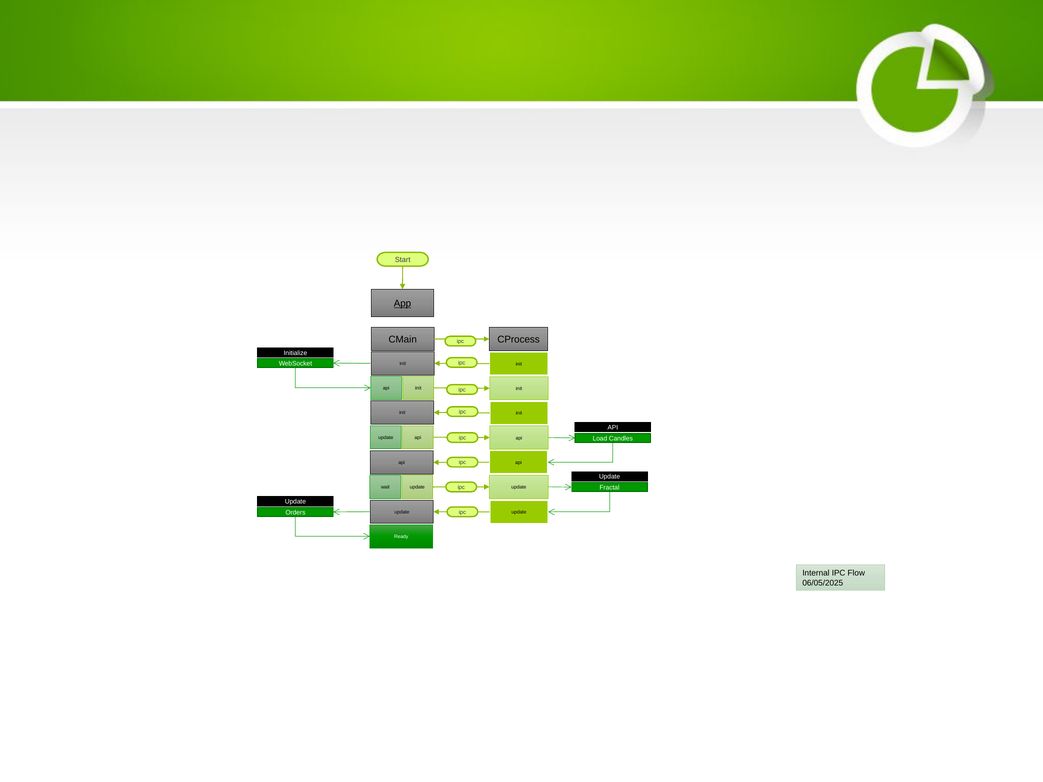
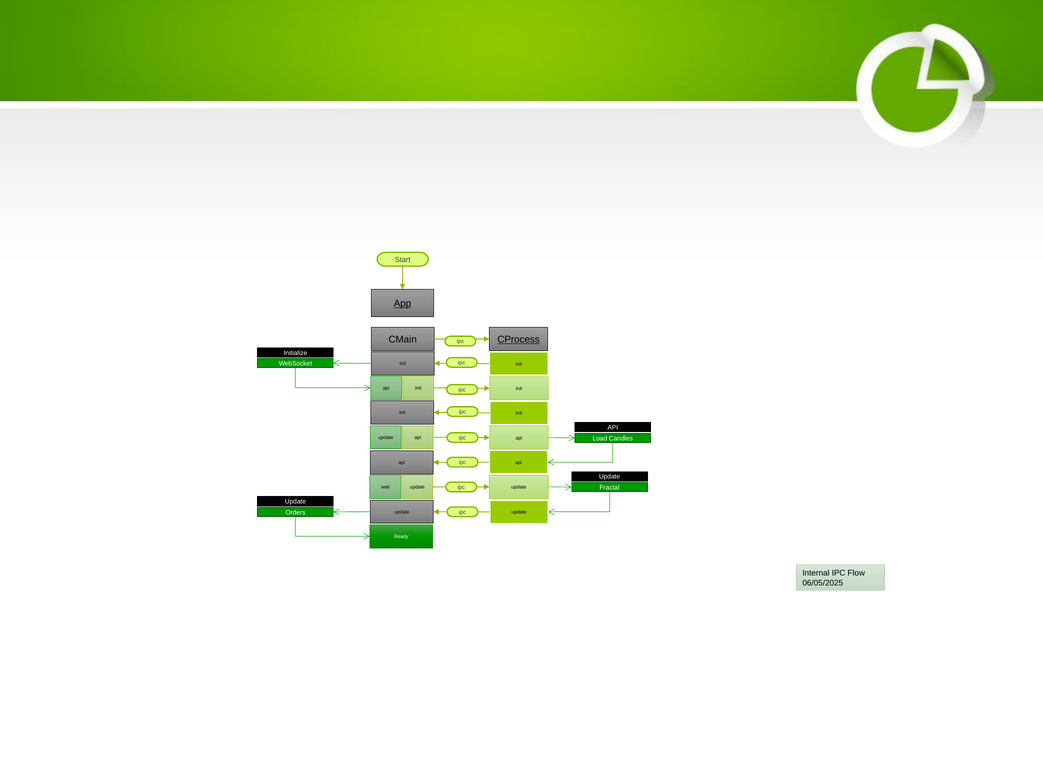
CProcess underline: none -> present (519, 340)
